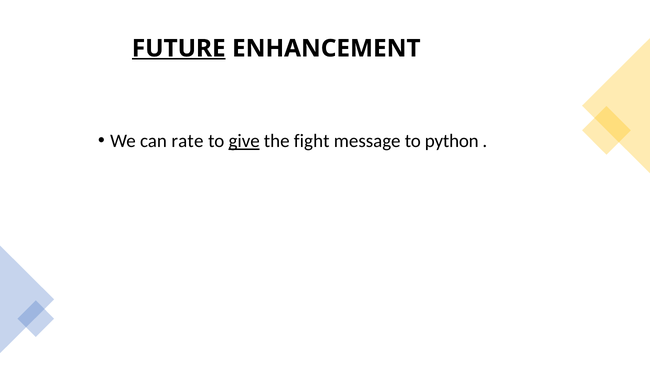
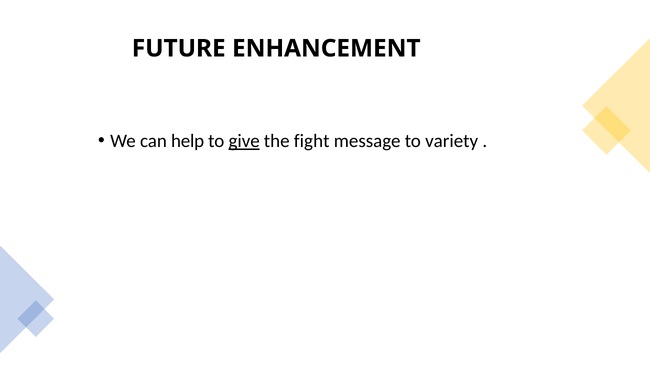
FUTURE underline: present -> none (179, 48)
rate: rate -> help (188, 141)
python: python -> variety (452, 141)
